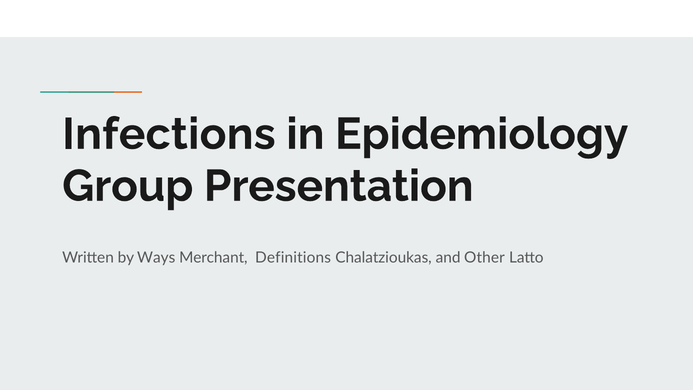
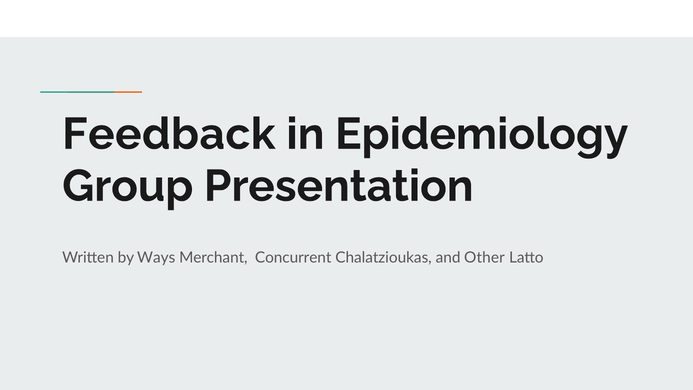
Infections: Infections -> Feedback (169, 134)
Definitions: Definitions -> Concurrent (293, 257)
